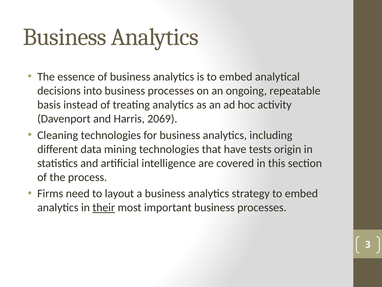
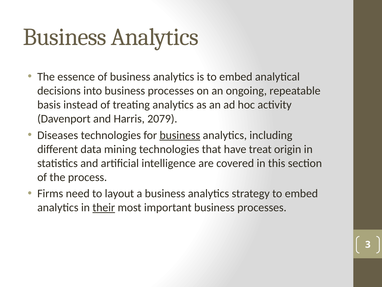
2069: 2069 -> 2079 (162, 119)
Cleaning: Cleaning -> Diseases (58, 135)
business underline: none -> present (180, 135)
tests: tests -> treat (260, 149)
